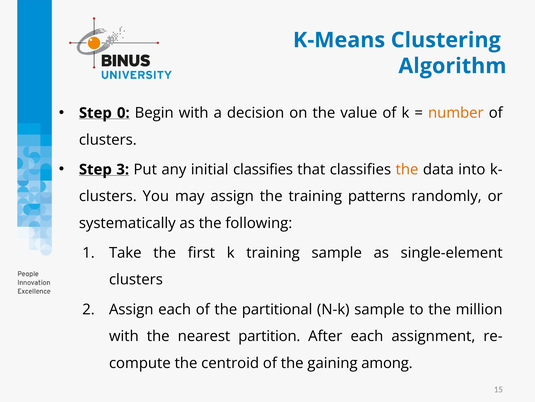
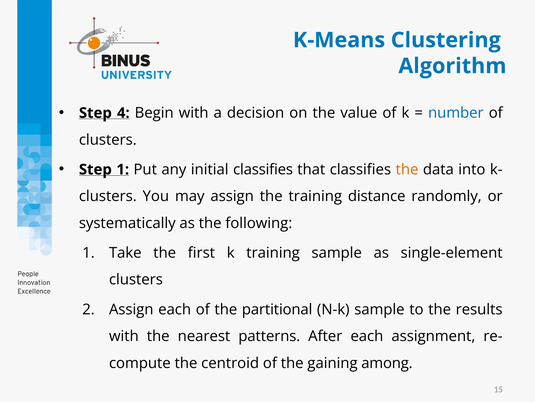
0: 0 -> 4 (123, 113)
number colour: orange -> blue (456, 113)
Step 3: 3 -> 1 (123, 169)
patterns: patterns -> distance (377, 196)
million: million -> results (479, 309)
partition: partition -> patterns (269, 336)
